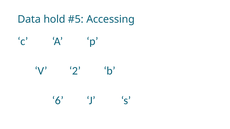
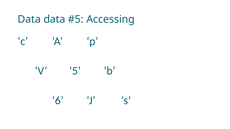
Data hold: hold -> data (54, 19)
2: 2 -> 5 (75, 71)
